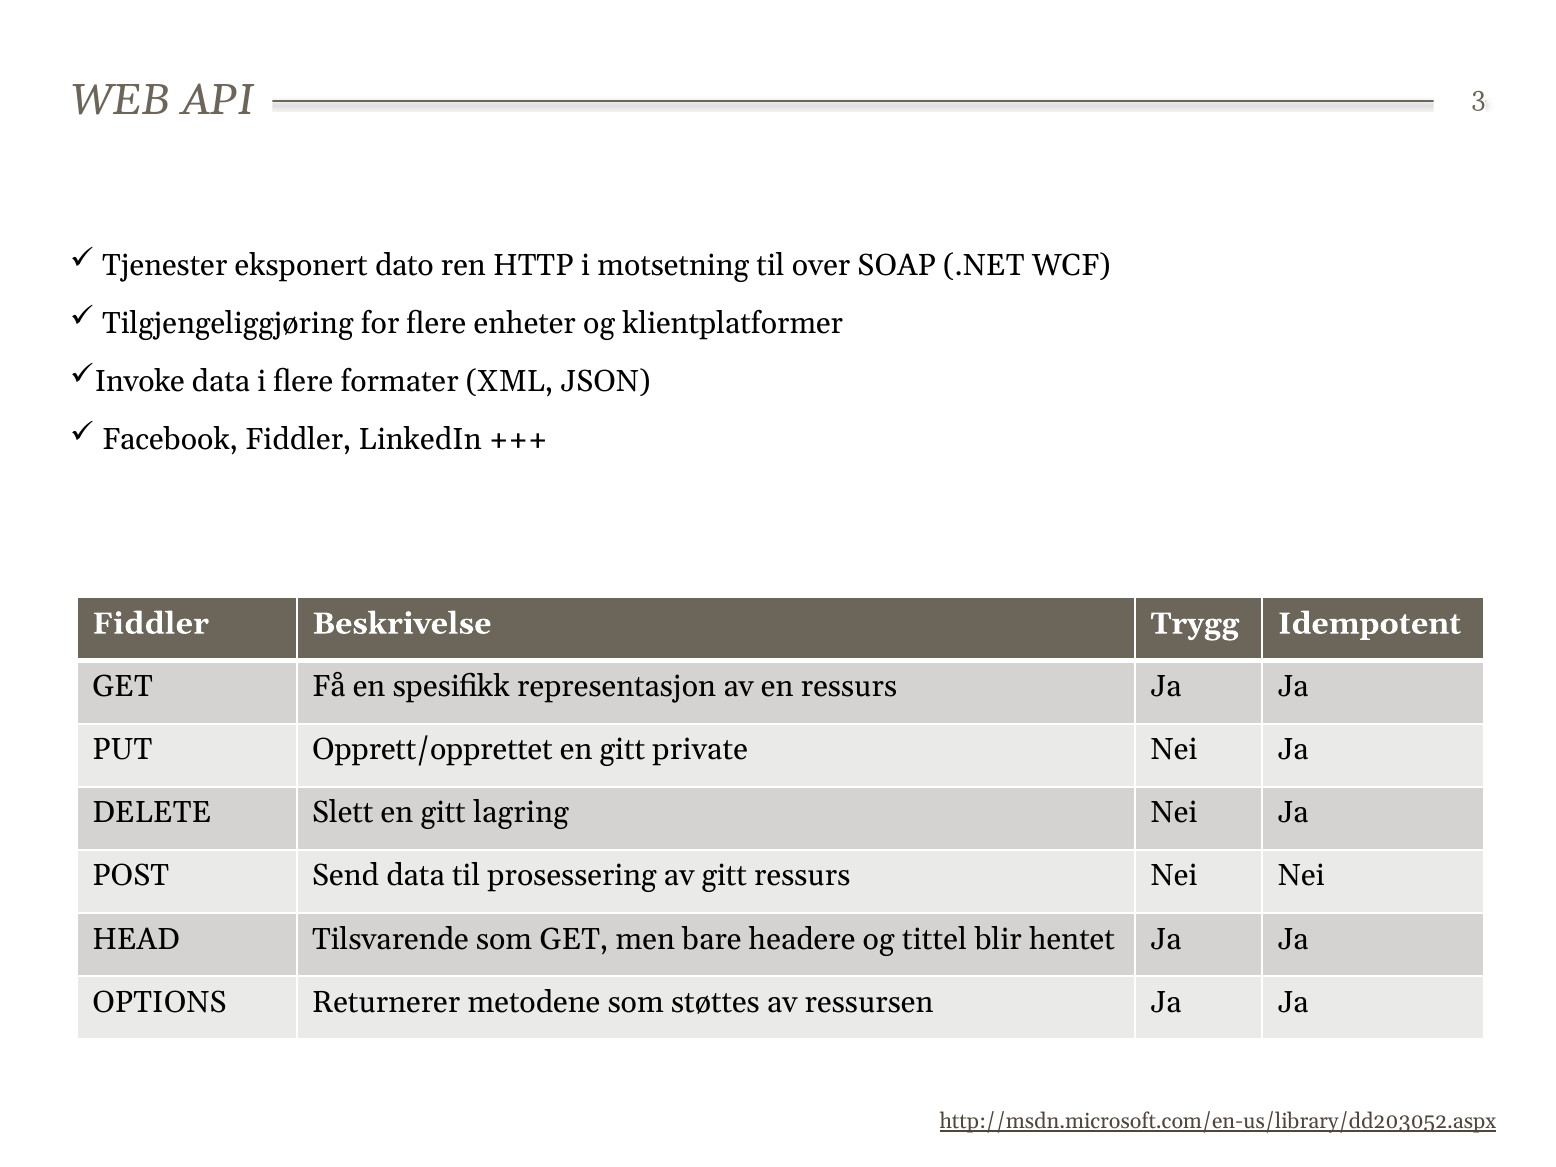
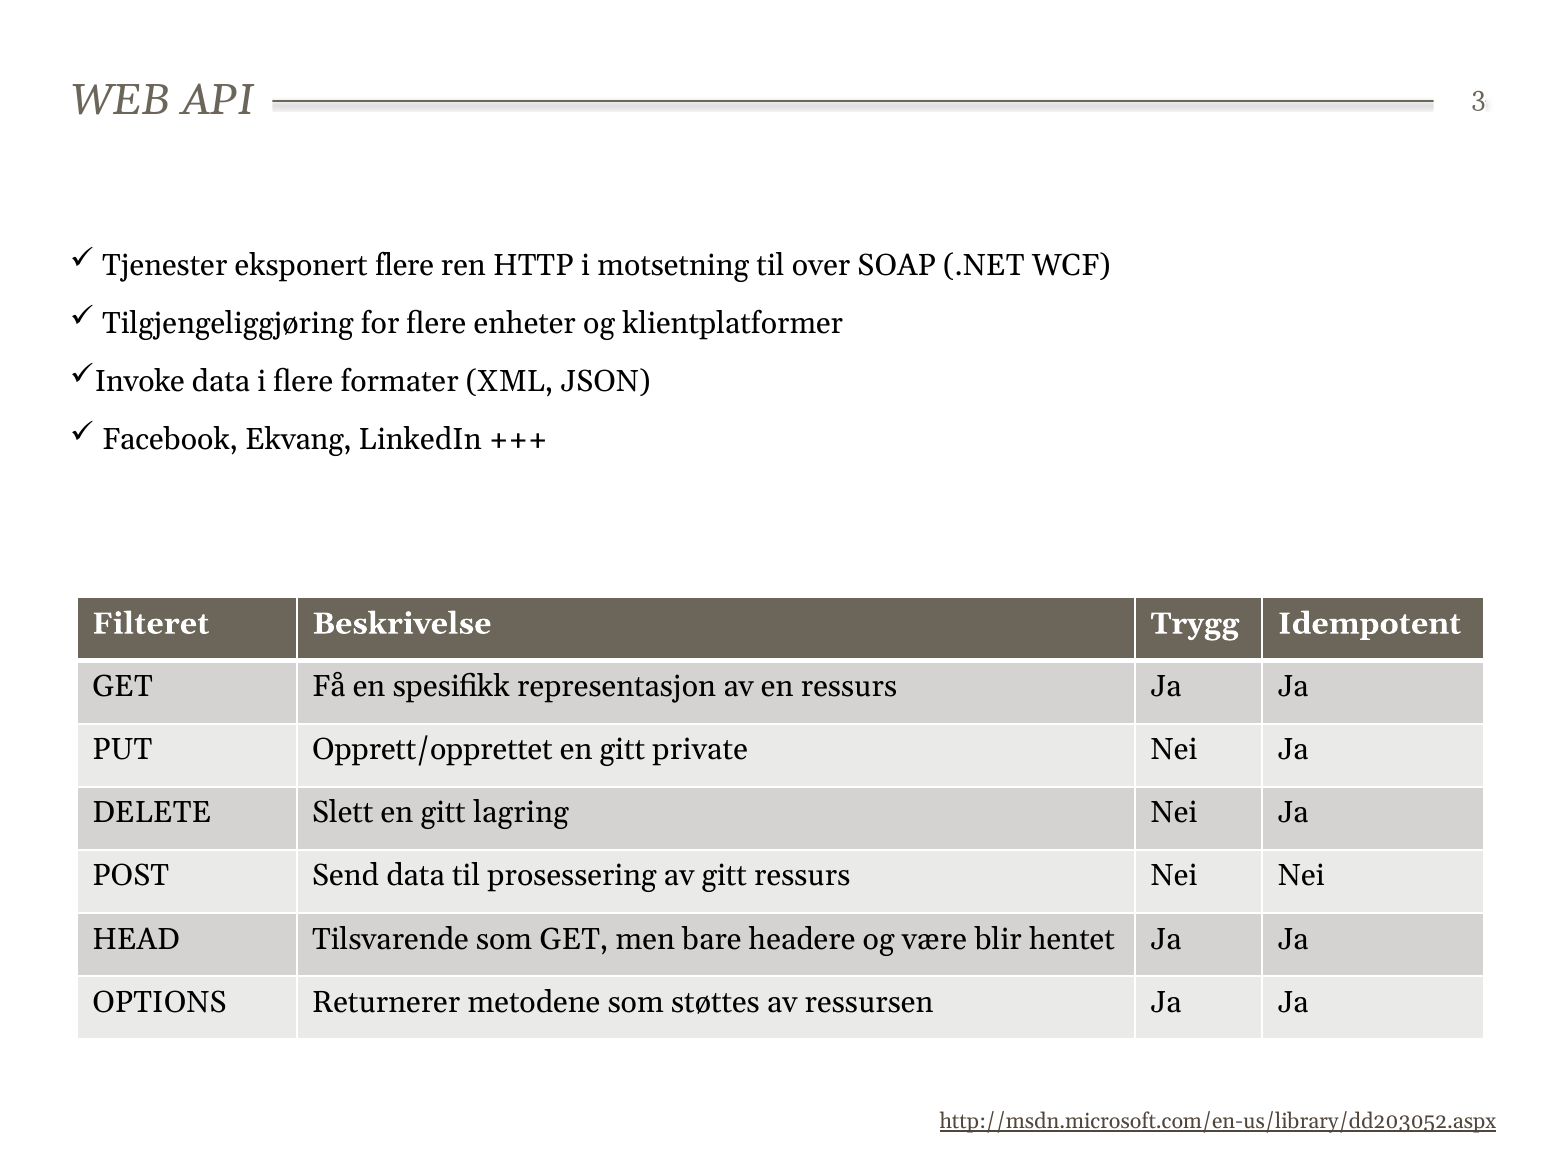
eksponert dato: dato -> flere (404, 266)
Facebook Fiddler: Fiddler -> Ekvang (298, 440)
Fiddler: Fiddler -> Filteret (151, 624)
tittel: tittel -> være (934, 939)
